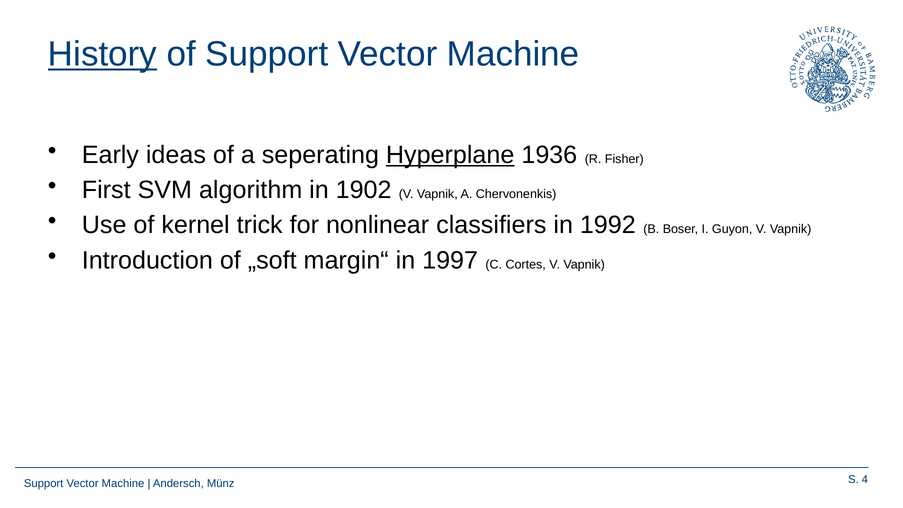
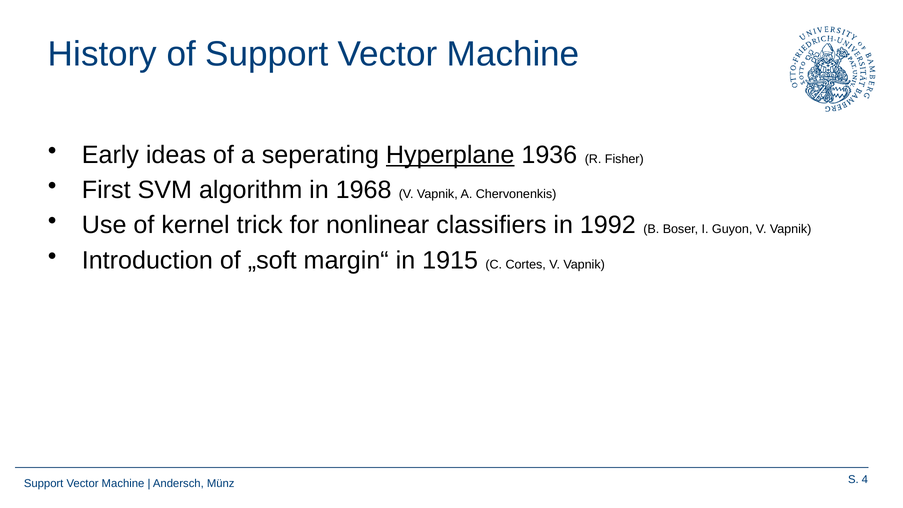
History underline: present -> none (102, 54)
1902: 1902 -> 1968 (364, 190)
1997: 1997 -> 1915 (450, 260)
